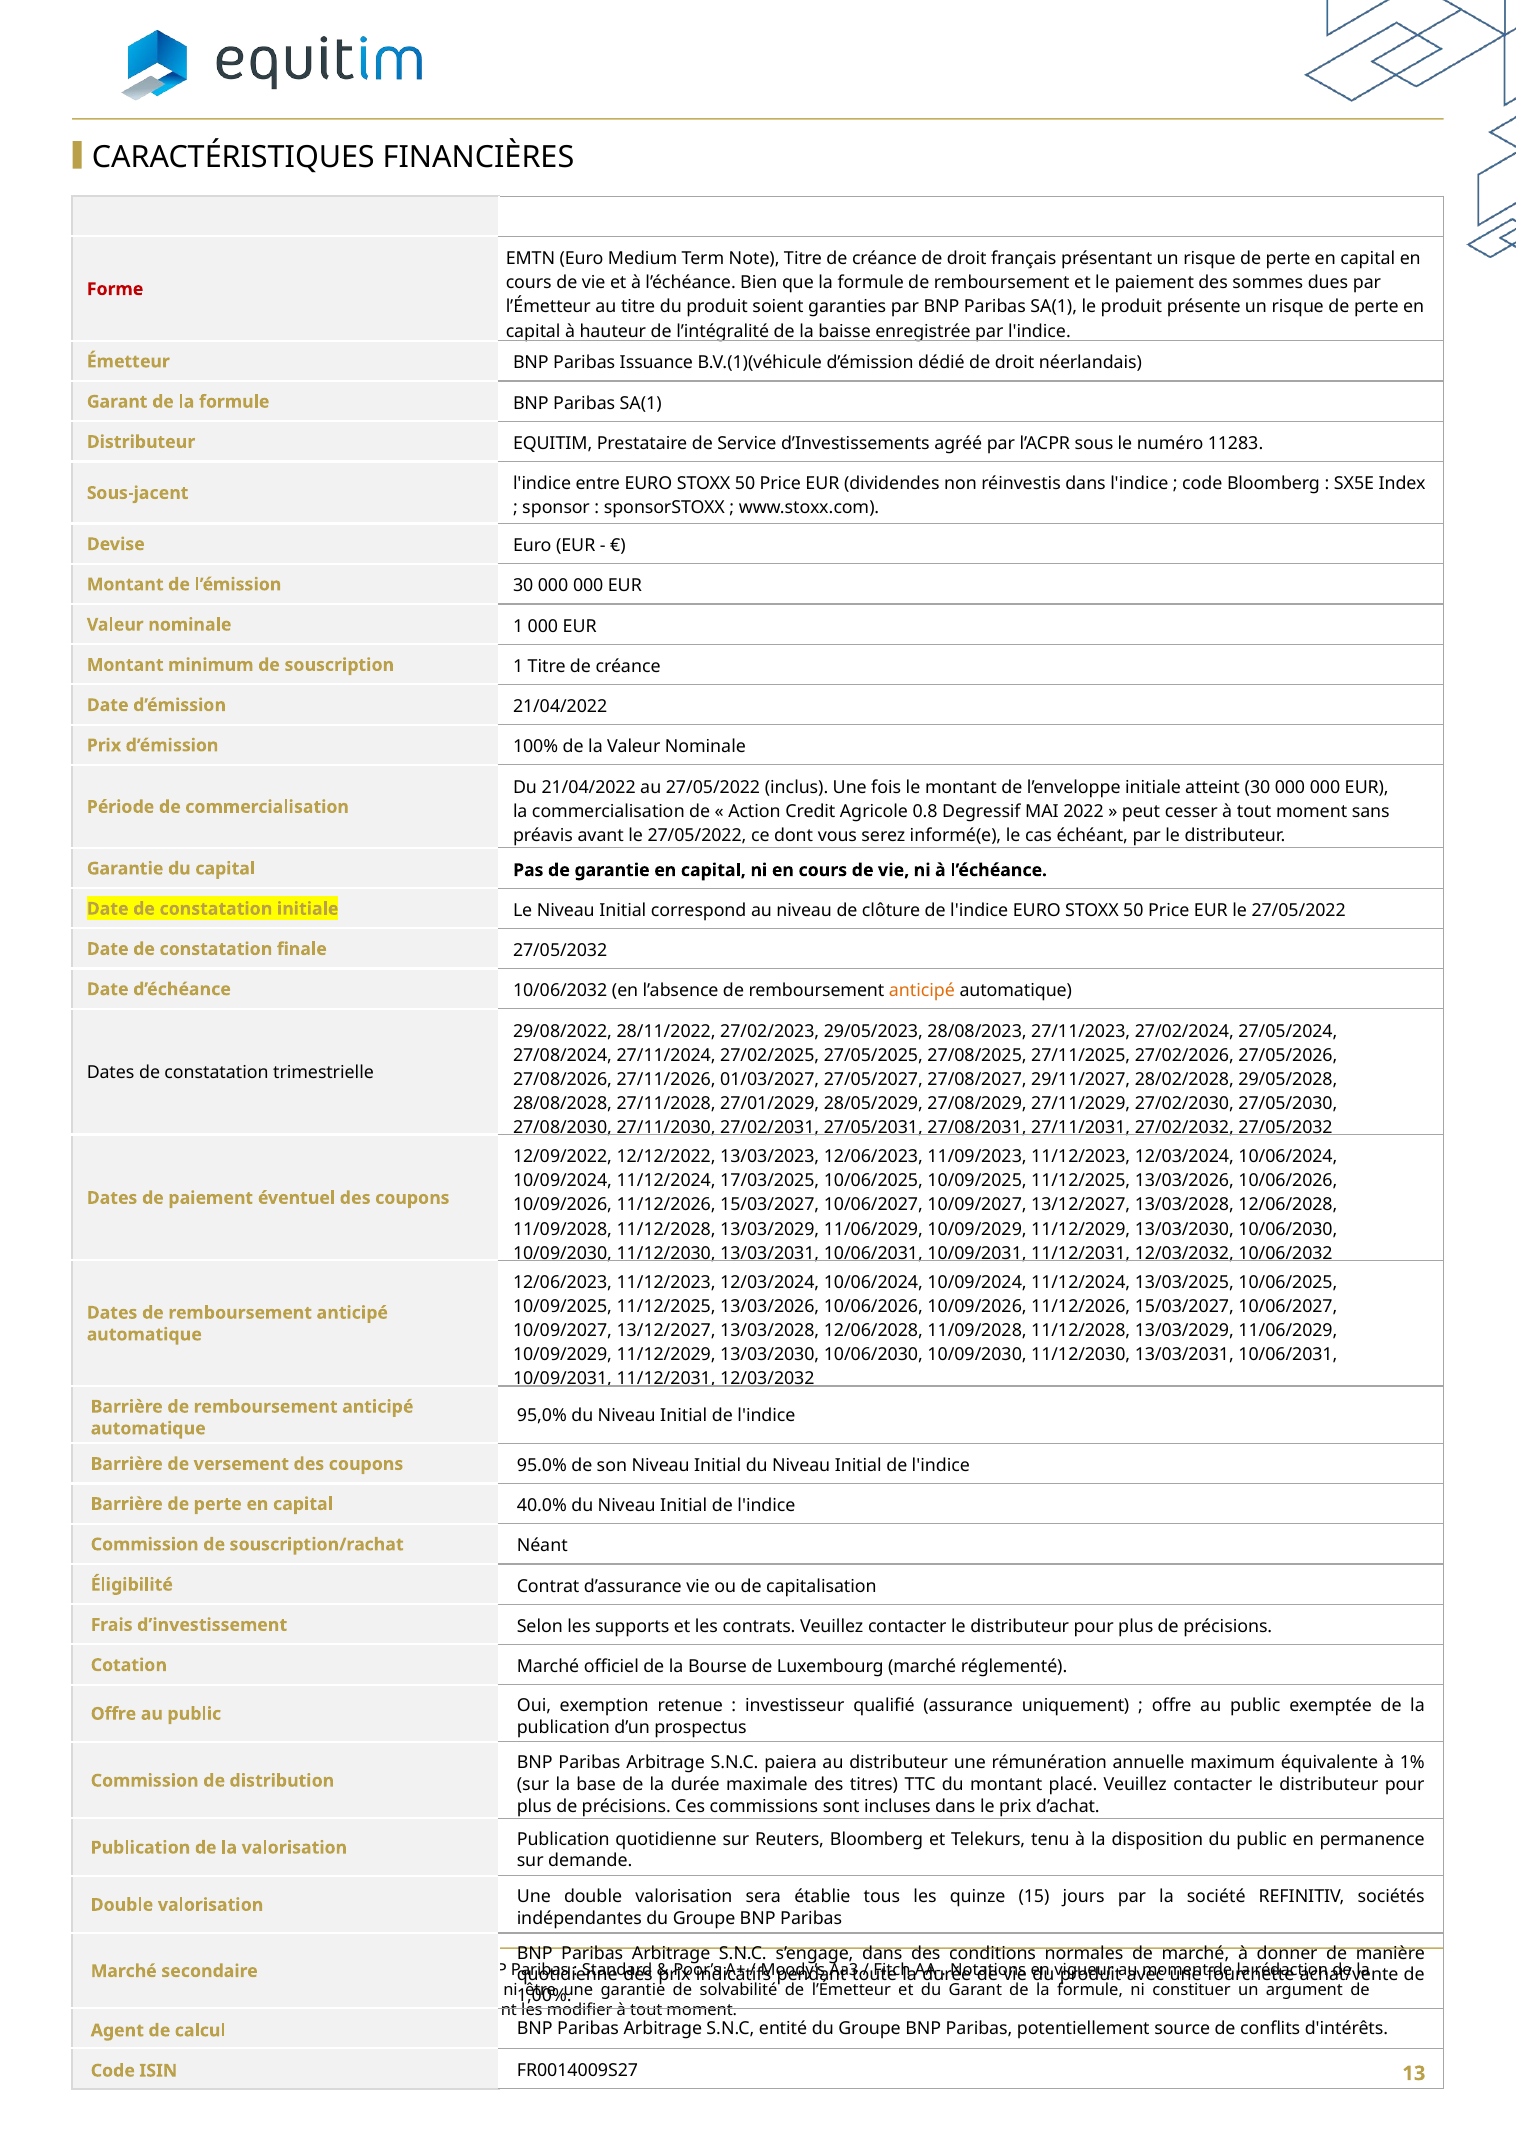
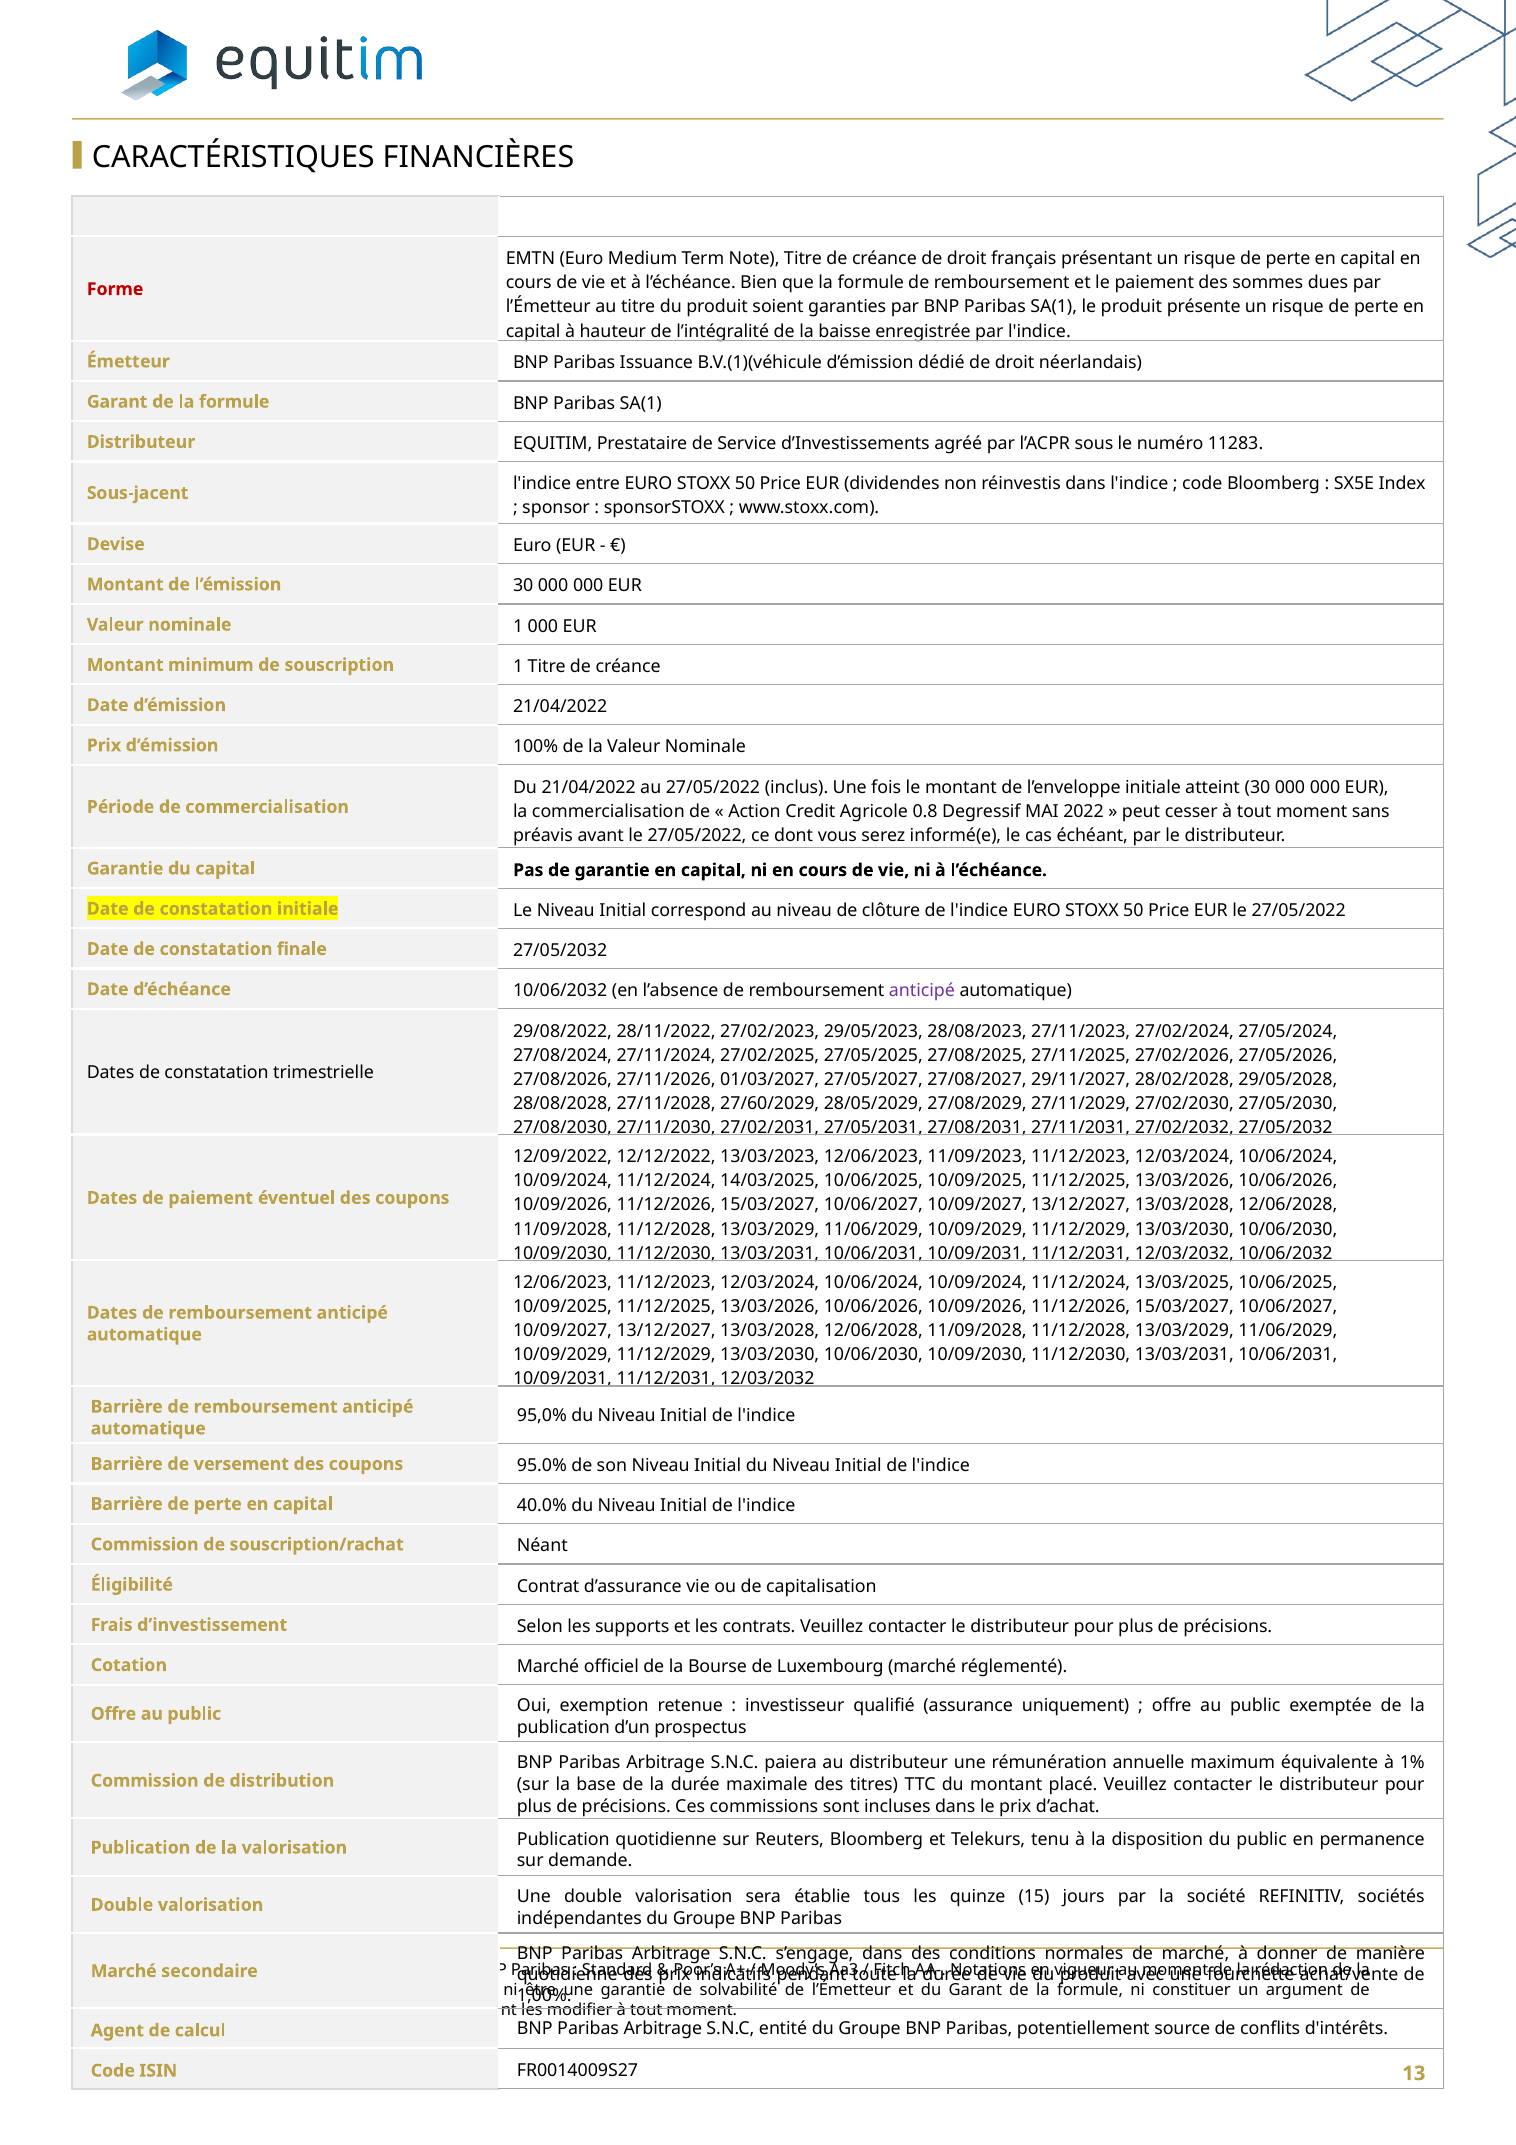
anticipé colour: orange -> purple (922, 990)
27/01/2029: 27/01/2029 -> 27/60/2029 (770, 1103)
17/03/2025: 17/03/2025 -> 14/03/2025 (770, 1180)
